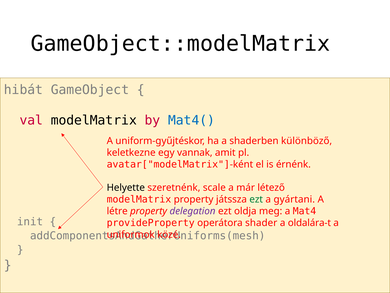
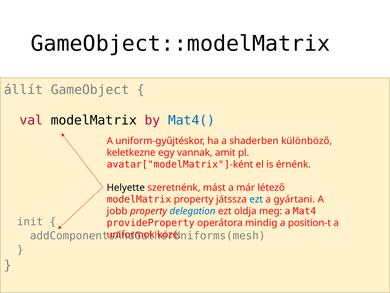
hibát: hibát -> állít (23, 90)
scale: scale -> mást (214, 187)
ezt colour: green -> blue (256, 199)
létre: létre -> jobb (117, 211)
delegation colour: purple -> blue (193, 211)
shader: shader -> mindig (261, 223)
oldalára-t: oldalára-t -> position-t (309, 223)
